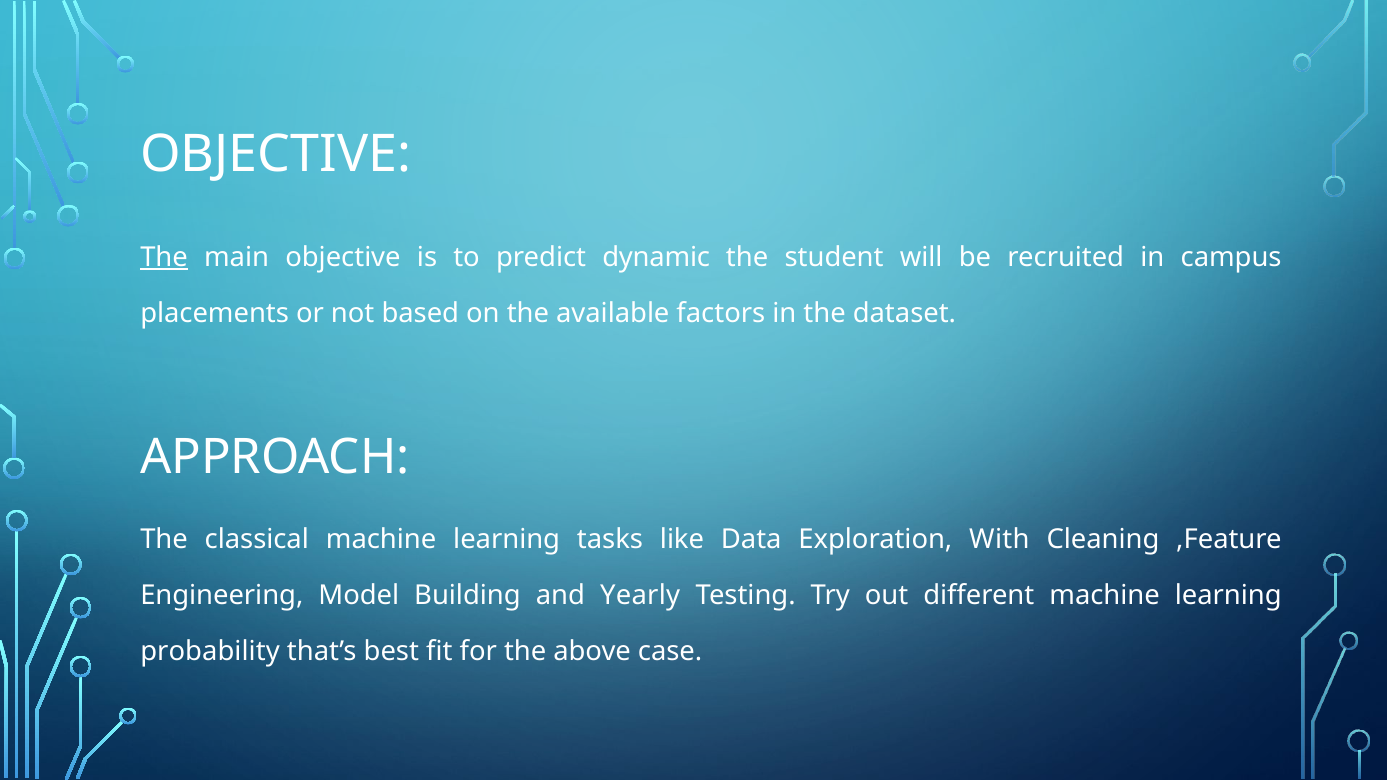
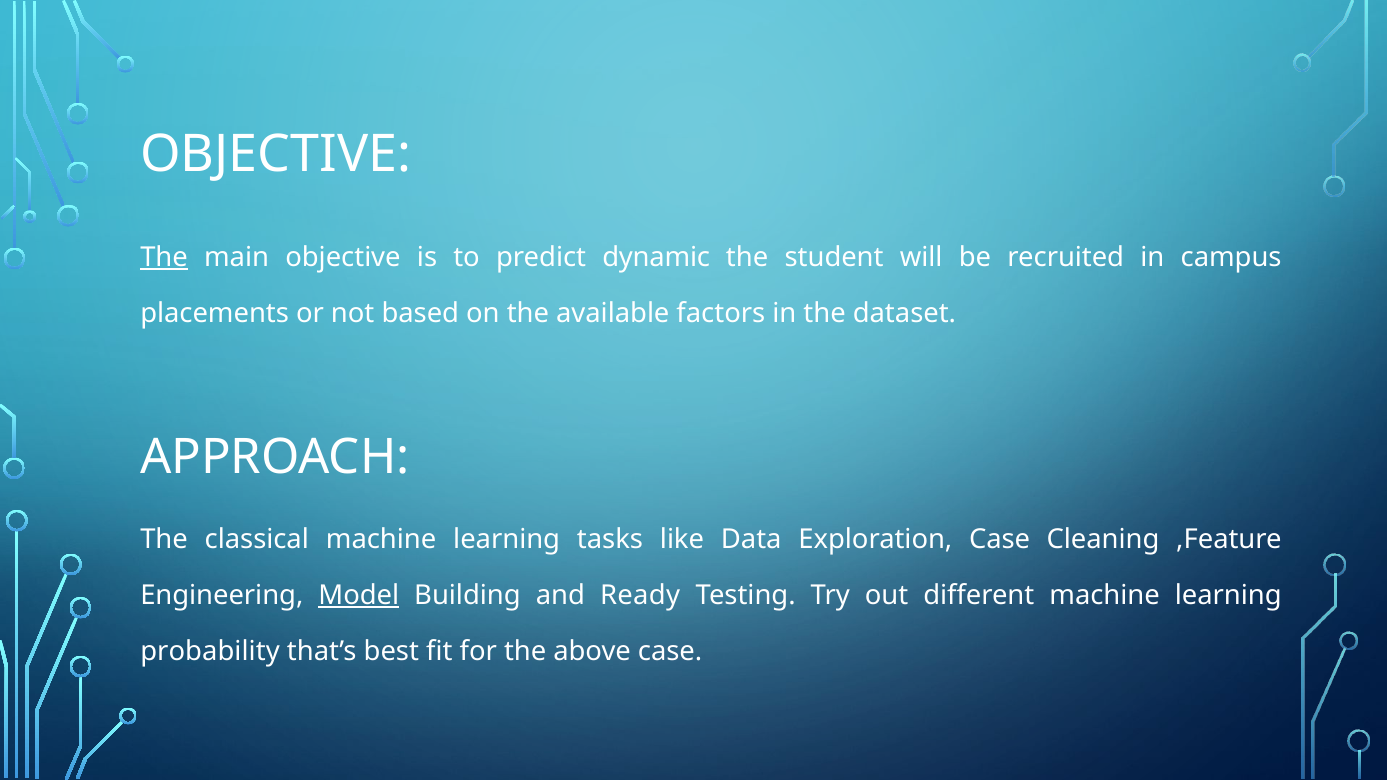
Exploration With: With -> Case (1000, 539)
Model underline: none -> present (359, 595)
Yearly: Yearly -> Ready (640, 595)
